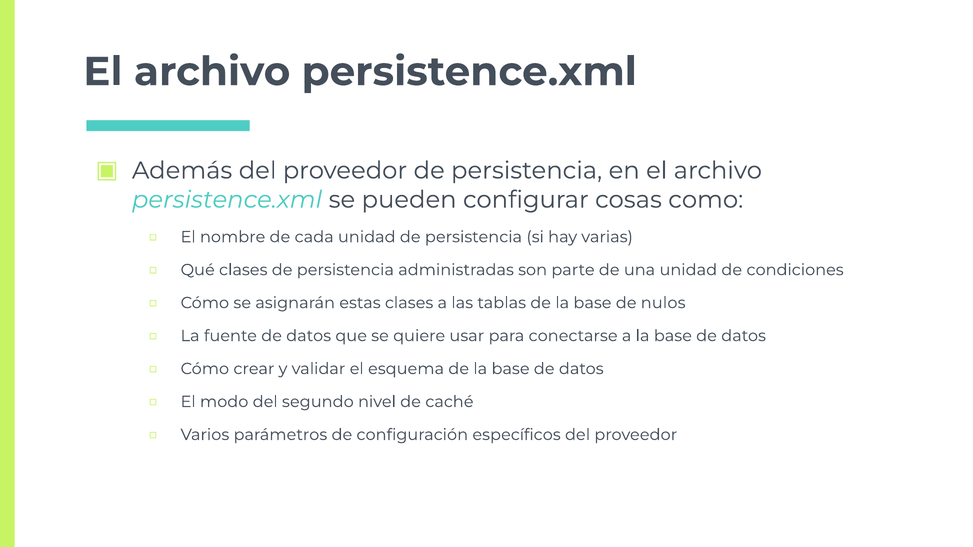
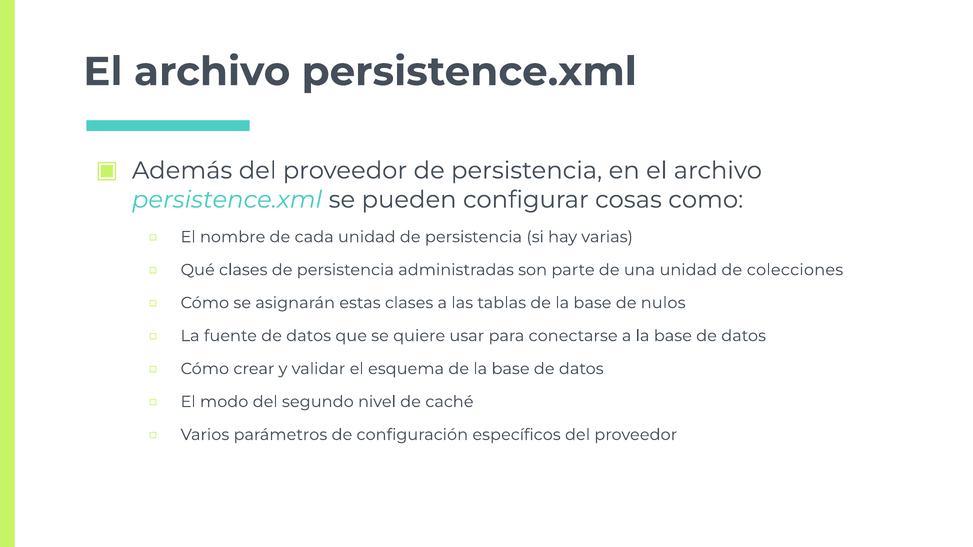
condiciones: condiciones -> colecciones (795, 270)
